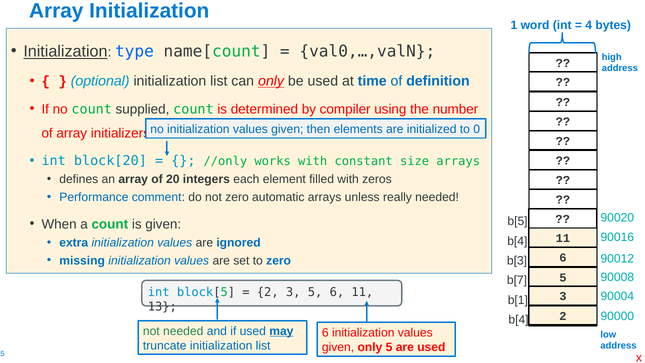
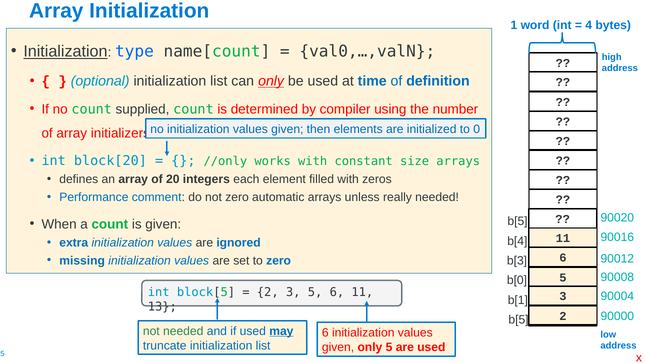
b[7: b[7 -> b[0 (517, 280)
b[4: b[4 -> b[5 (519, 319)
